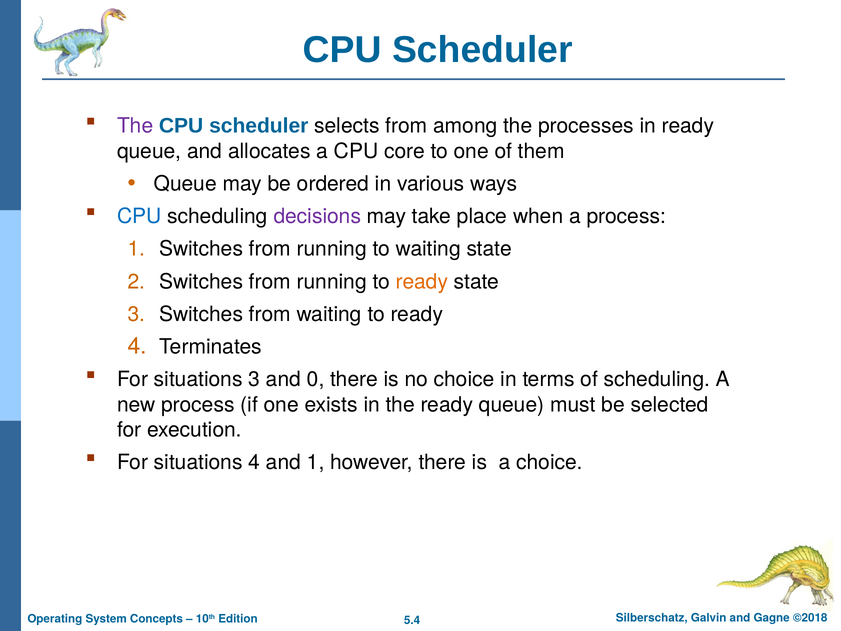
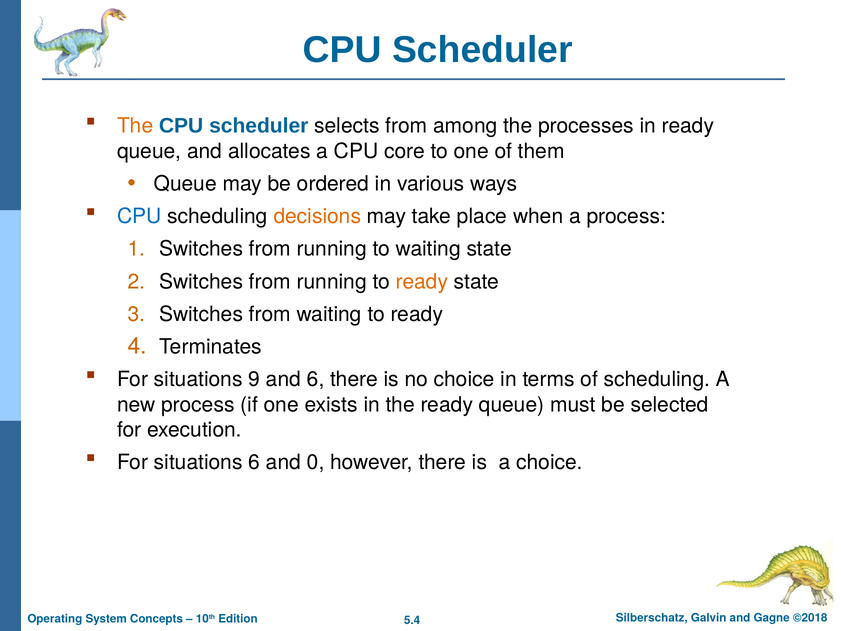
The colour: purple -> orange (135, 126)
decisions colour: purple -> orange (317, 216)
situations 3: 3 -> 9 (254, 379)
and 0: 0 -> 6 (316, 379)
situations 4: 4 -> 6 (254, 462)
and 1: 1 -> 0 (316, 462)
